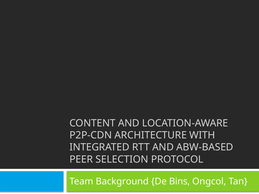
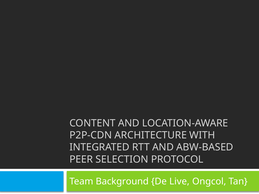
Bins: Bins -> Live (179, 182)
